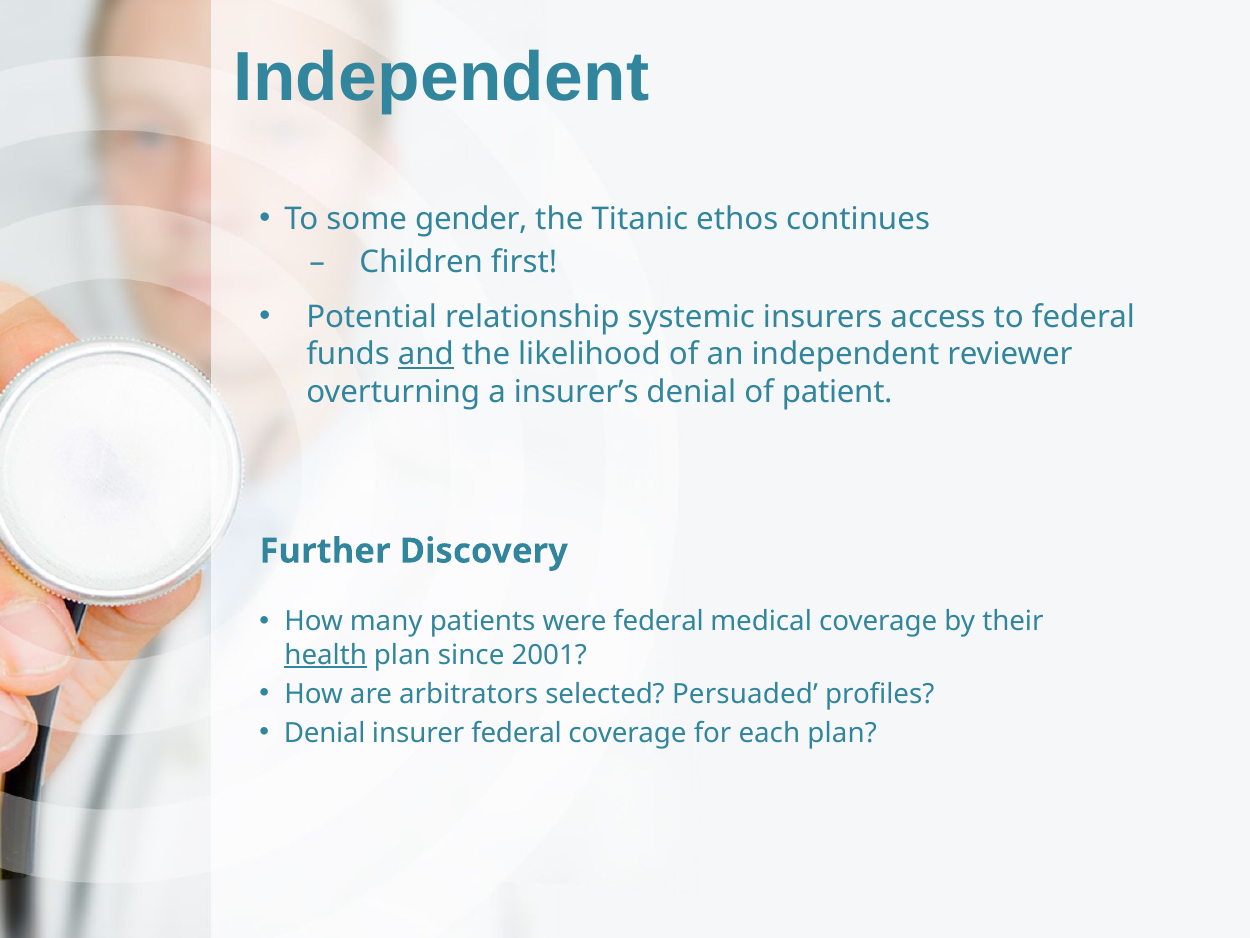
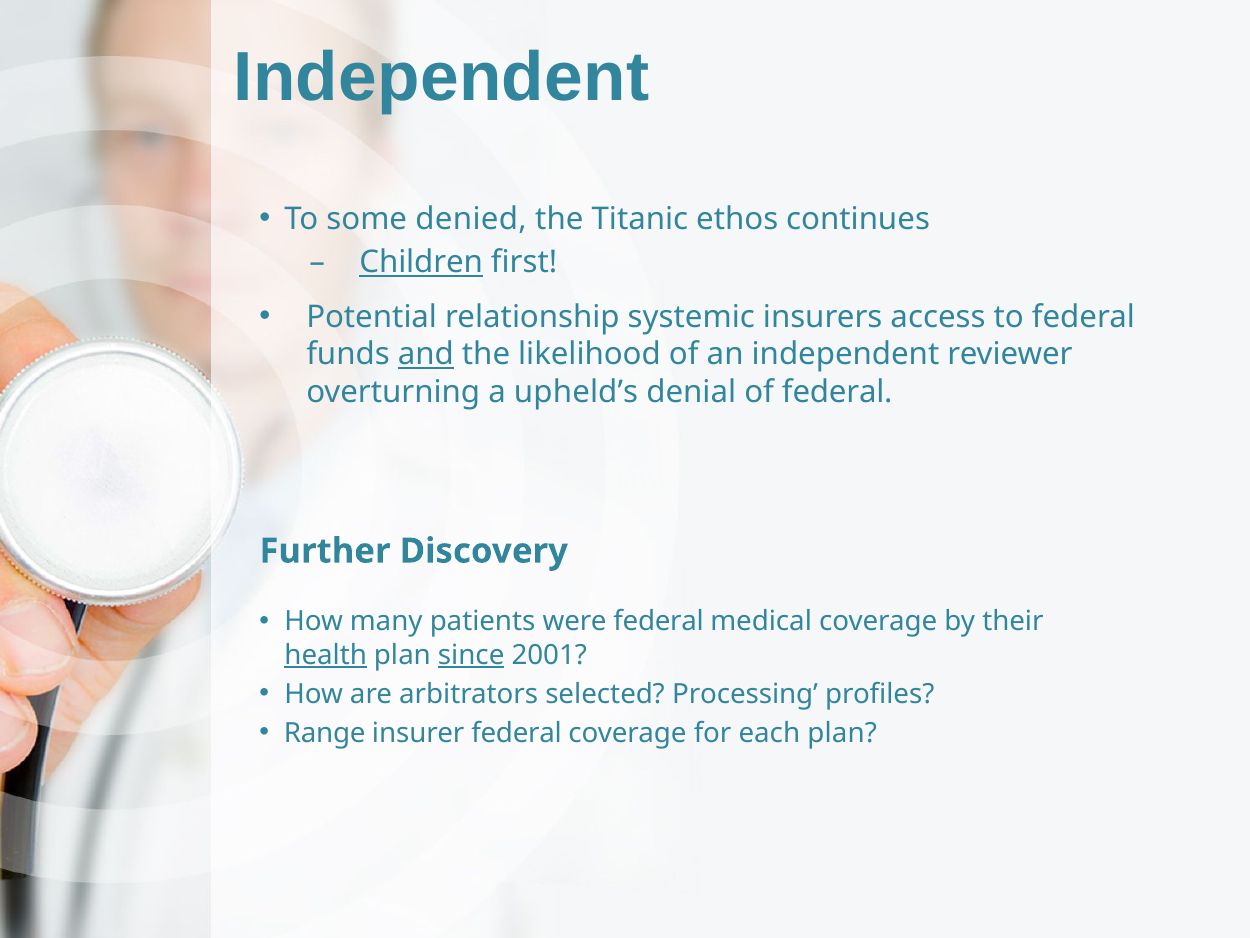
gender: gender -> denied (471, 219)
Children underline: none -> present (421, 262)
insurer’s: insurer’s -> upheld’s (576, 392)
of patient: patient -> federal (837, 392)
since underline: none -> present (471, 655)
Persuaded: Persuaded -> Processing (745, 694)
Denial: Denial -> Range (325, 733)
